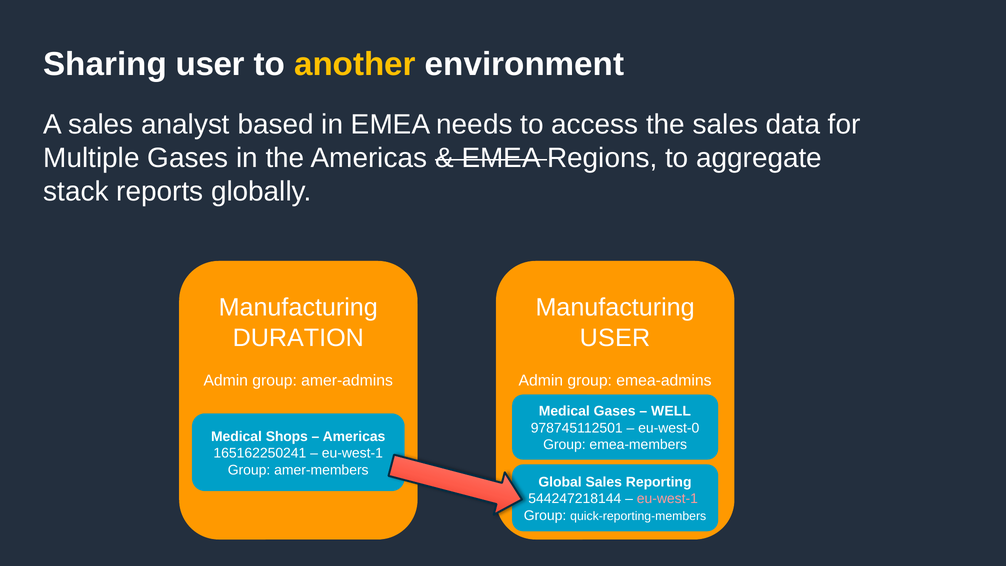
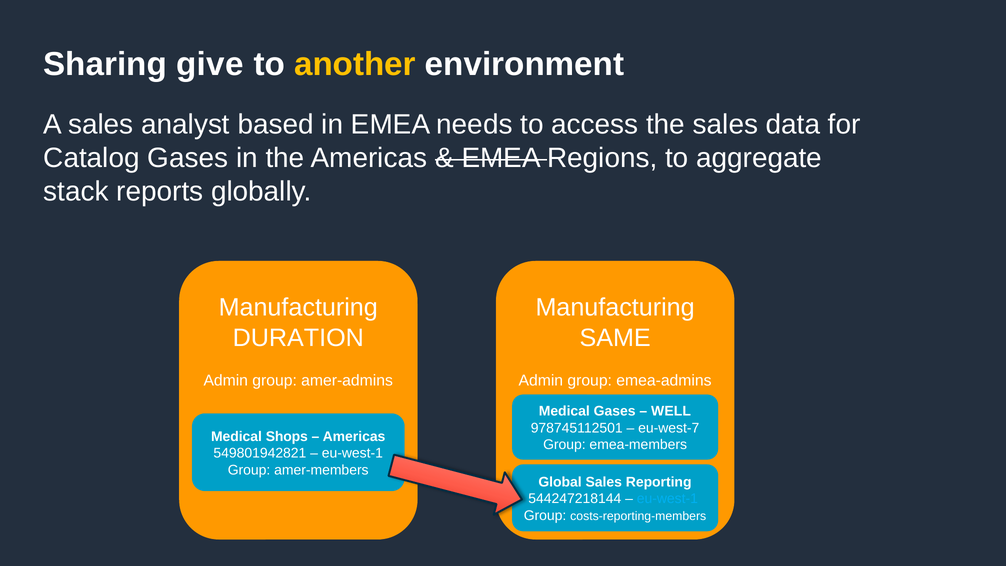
Sharing user: user -> give (210, 64)
Multiple: Multiple -> Catalog (91, 158)
USER: USER -> SAME (615, 338)
eu-west-0: eu-west-0 -> eu-west-7 (669, 428)
165162250241: 165162250241 -> 549801942821 (260, 453)
eu-west-1 colour: pink -> light blue (667, 499)
quick-reporting-members: quick-reporting-members -> costs-reporting-members (638, 516)
